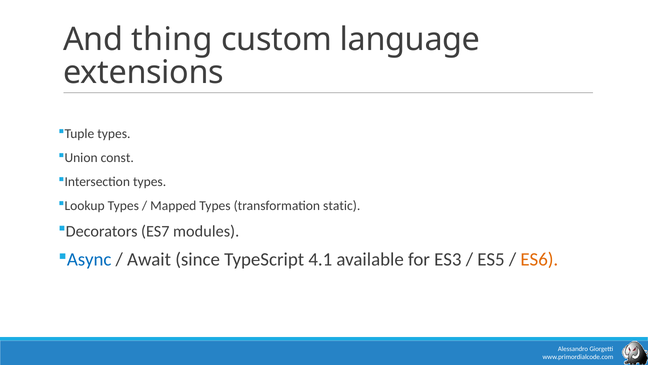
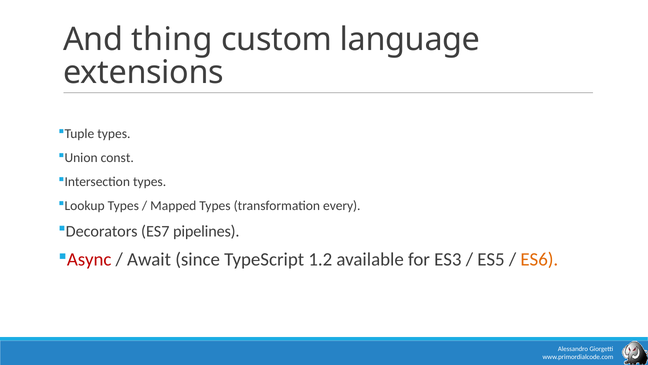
static: static -> every (342, 205)
modules: modules -> pipelines (206, 231)
Async colour: blue -> red (89, 259)
4.1: 4.1 -> 1.2 (320, 259)
